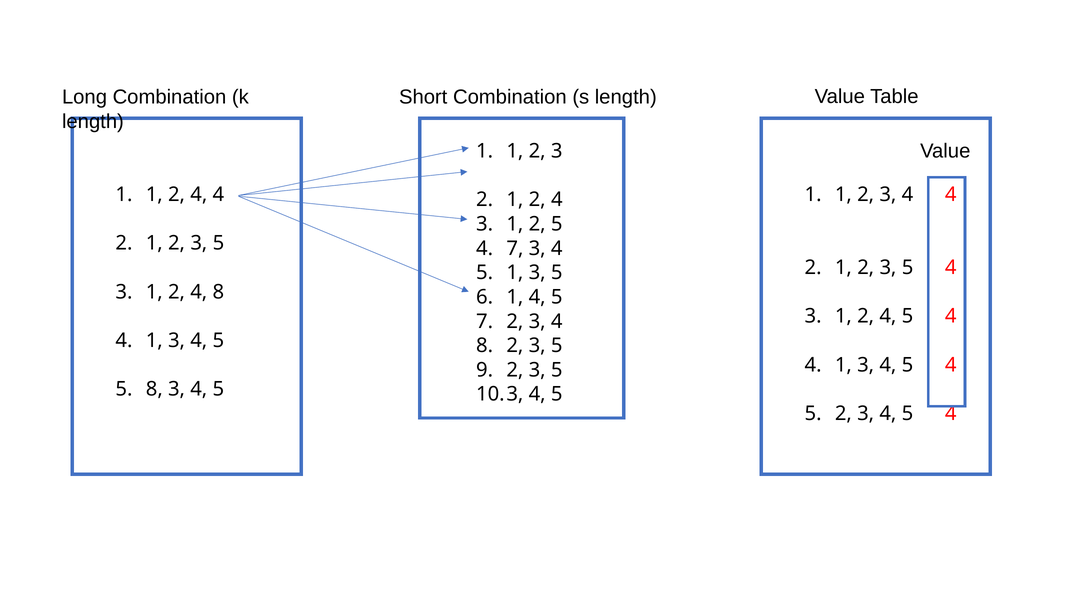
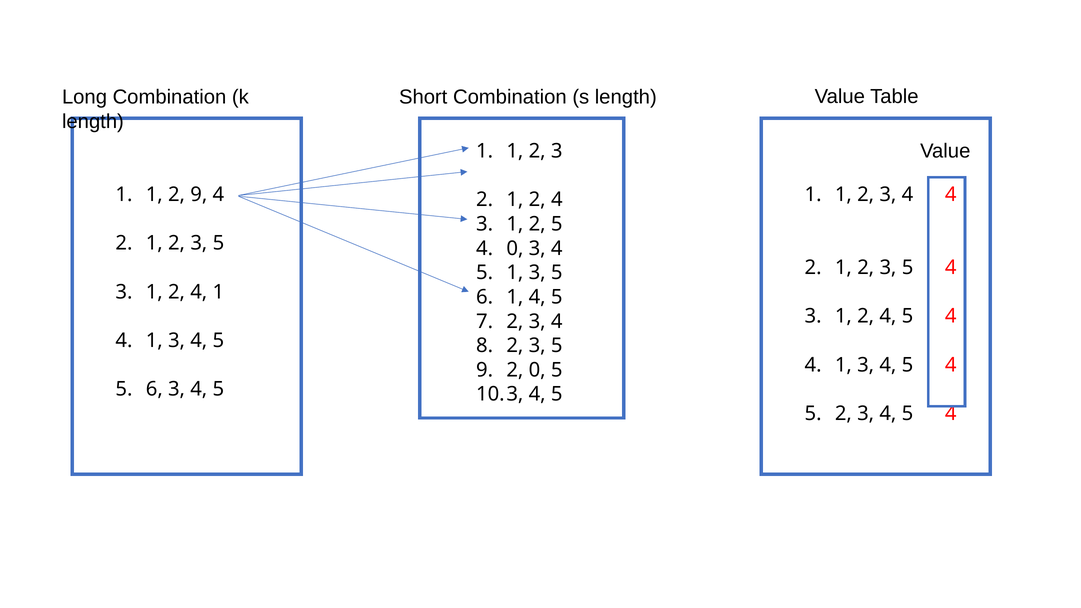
1 1 2 4: 4 -> 9 (199, 195)
4 7: 7 -> 0 (515, 248)
8: 8 -> 1 (218, 292)
3: 3 -> 0 (537, 370)
8: 8 -> 6 (154, 389)
